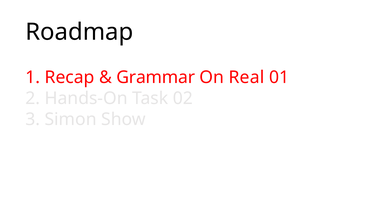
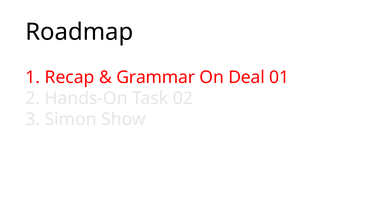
Real: Real -> Deal (247, 77)
